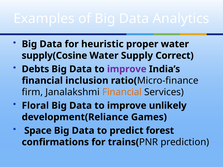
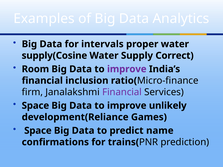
heuristic: heuristic -> intervals (102, 44)
Debts: Debts -> Room (35, 69)
Financial colour: orange -> purple (122, 92)
Floral: Floral -> Space (35, 106)
forest: forest -> name (160, 131)
